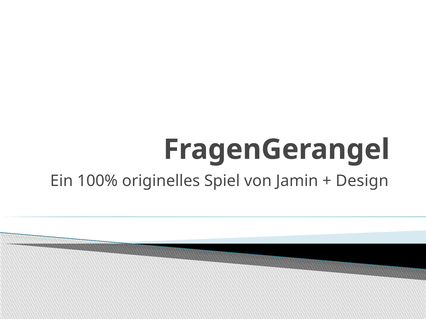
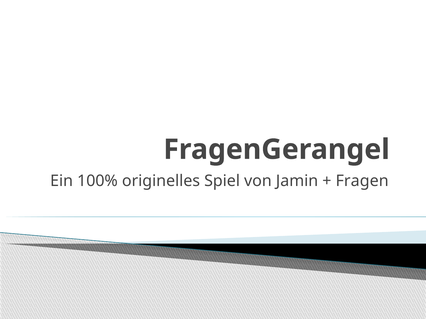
Design: Design -> Fragen (362, 181)
